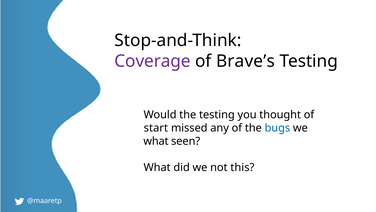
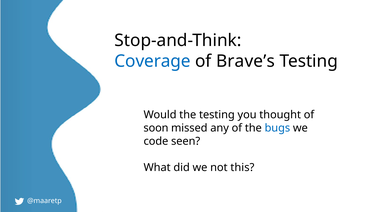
Coverage colour: purple -> blue (153, 61)
start: start -> soon (156, 128)
what: what -> code (156, 141)
